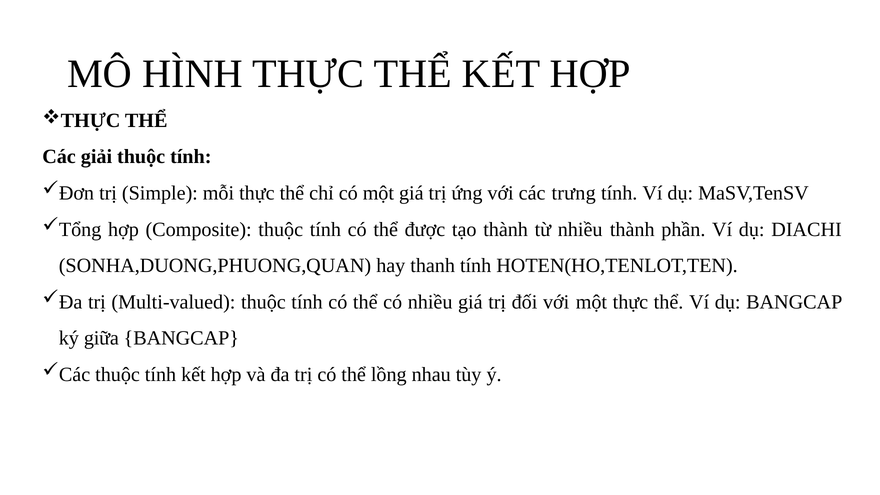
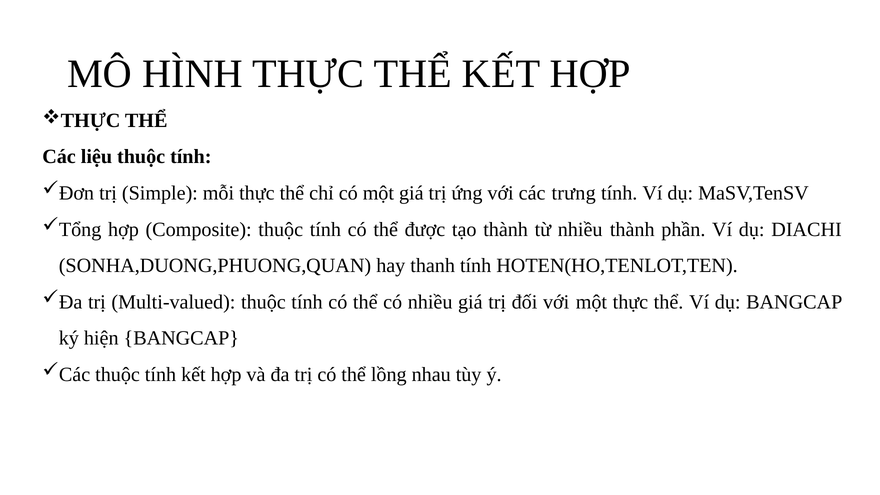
giải: giải -> liệu (96, 157)
giữa: giữa -> hiện (101, 338)
